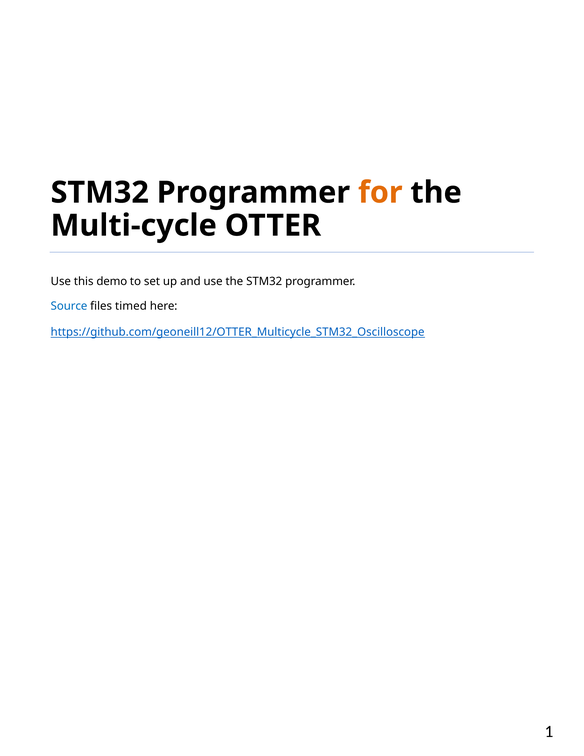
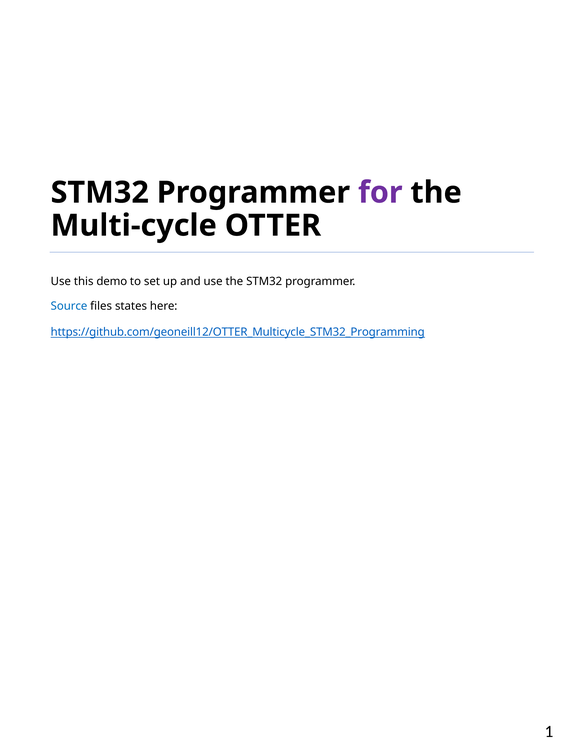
for colour: orange -> purple (380, 192)
timed: timed -> states (131, 306)
https://github.com/geoneill12/OTTER_Multicycle_STM32_Oscilloscope: https://github.com/geoneill12/OTTER_Multicycle_STM32_Oscilloscope -> https://github.com/geoneill12/OTTER_Multicycle_STM32_Programming (238, 332)
